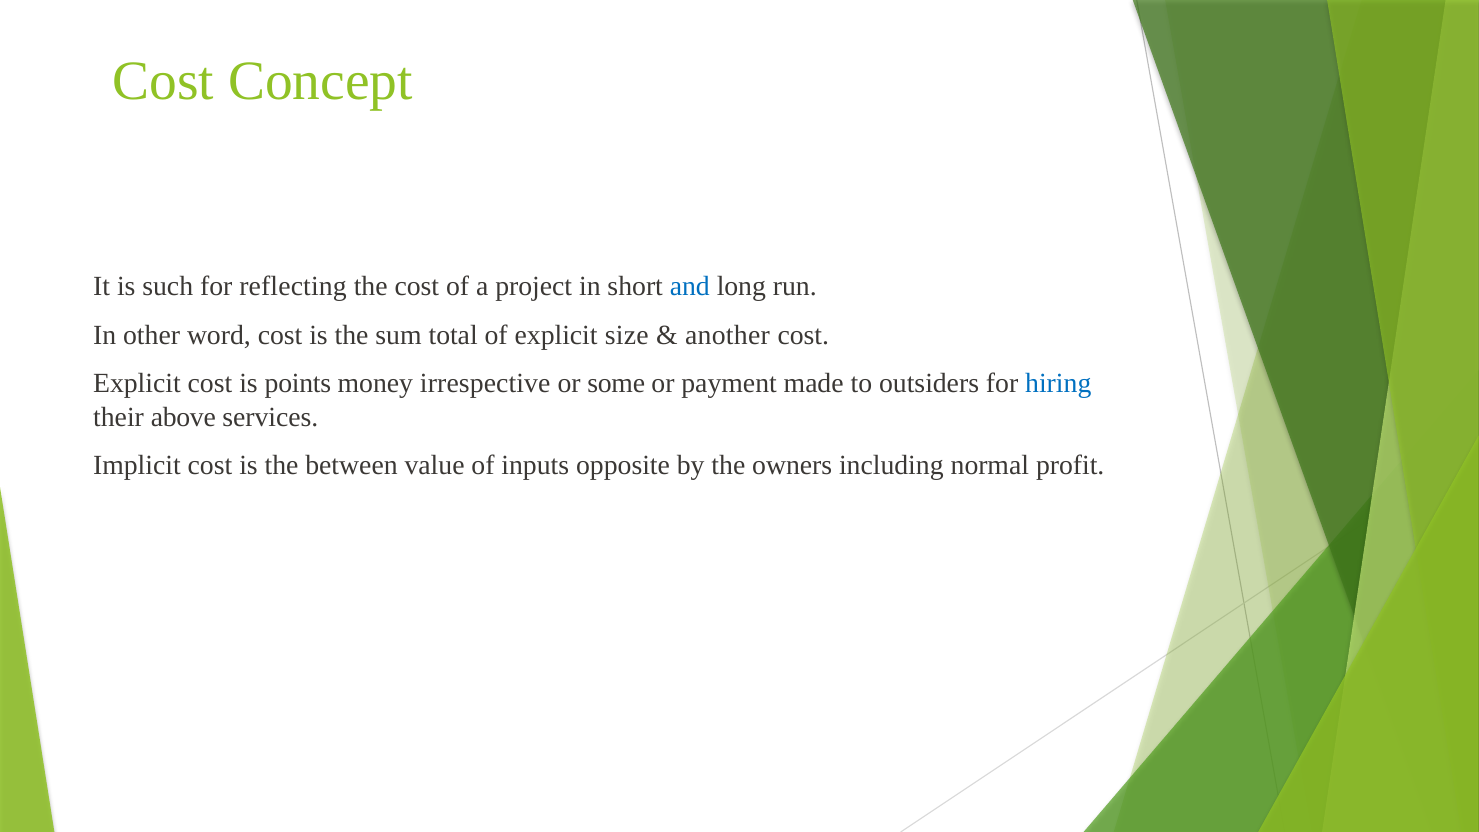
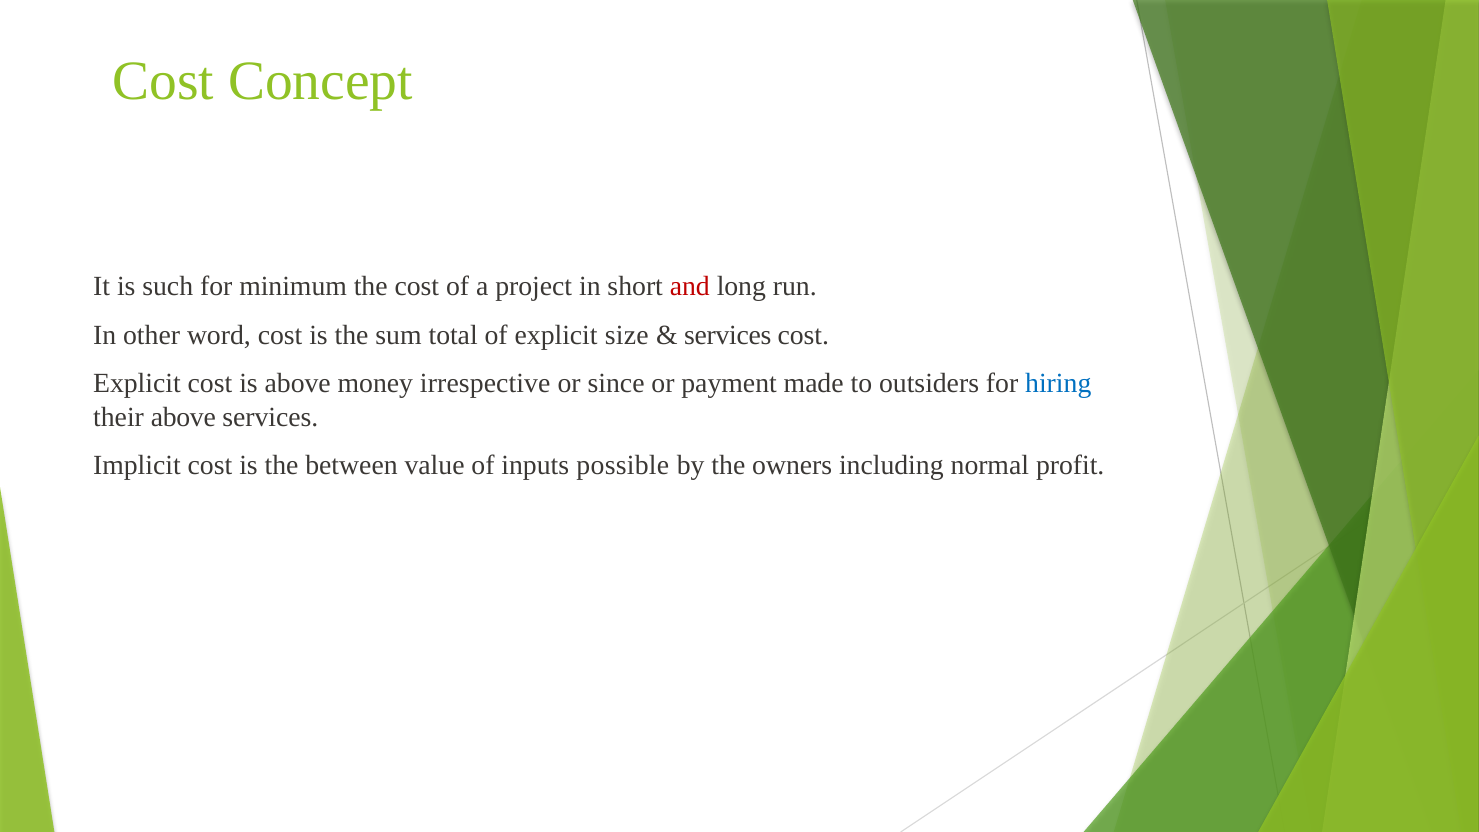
reflecting: reflecting -> minimum (293, 286)
and colour: blue -> red (690, 286)
another: another -> services (728, 335)
is points: points -> above (298, 384)
some: some -> since (616, 384)
opposite: opposite -> possible (623, 466)
